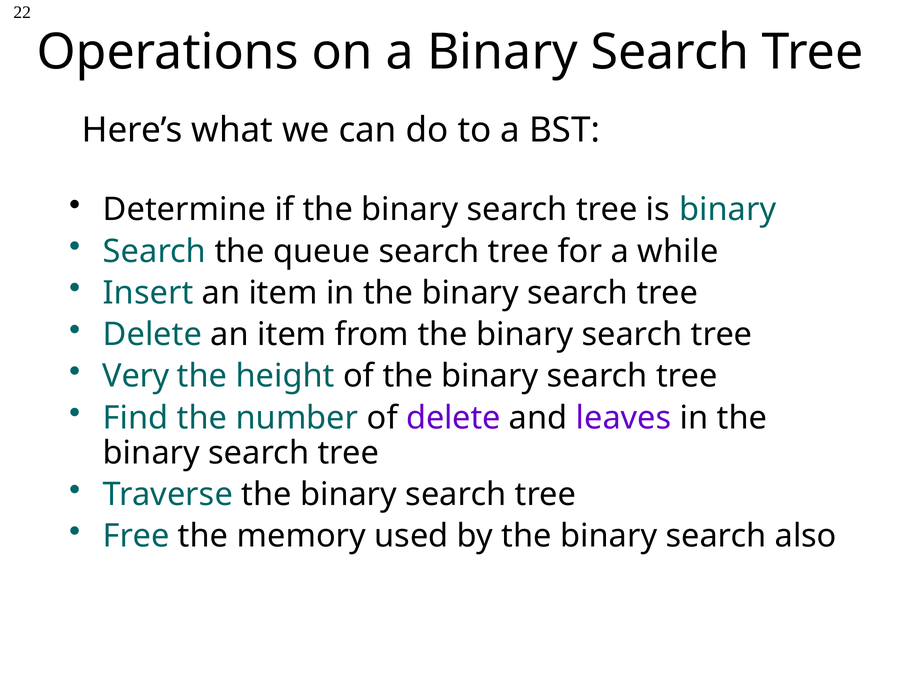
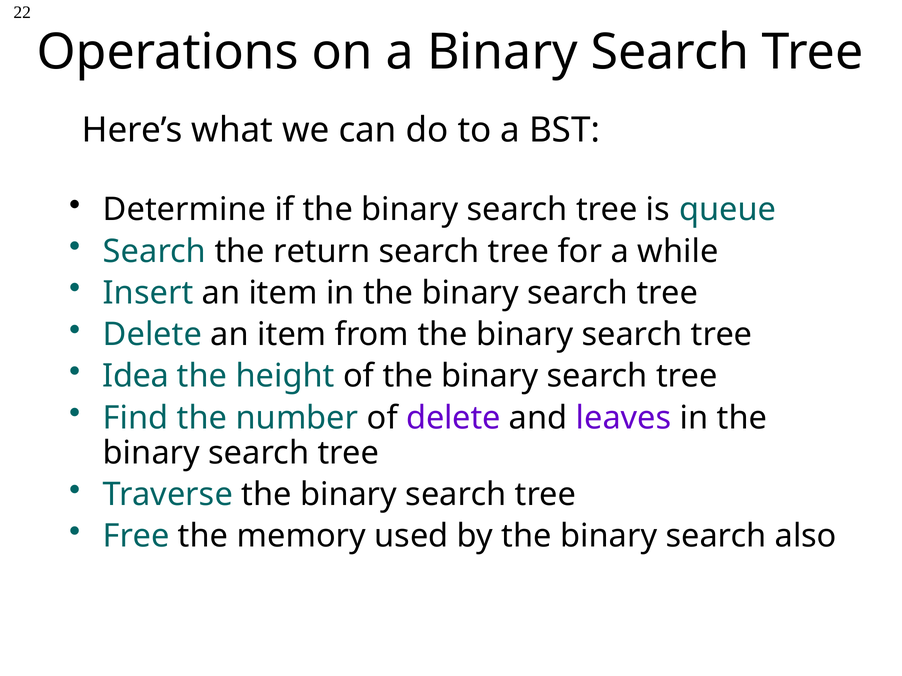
is binary: binary -> queue (728, 210)
queue: queue -> return (322, 251)
Very: Very -> Idea (136, 376)
